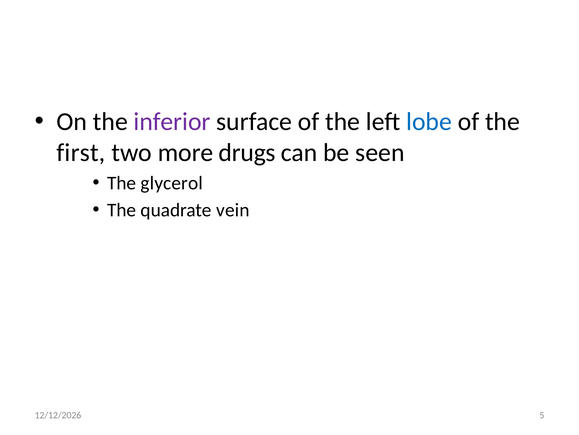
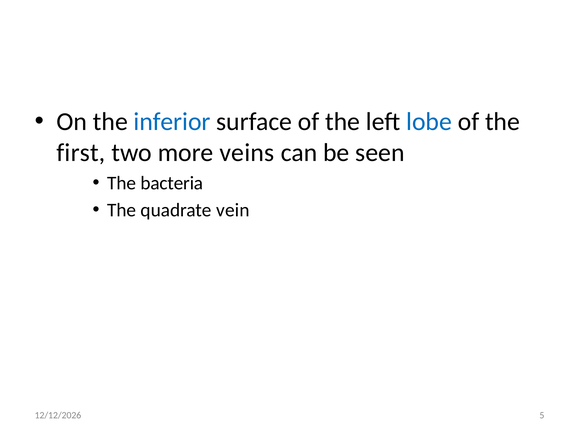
inferior colour: purple -> blue (172, 121)
drugs: drugs -> veins (247, 152)
glycerol: glycerol -> bacteria (172, 183)
